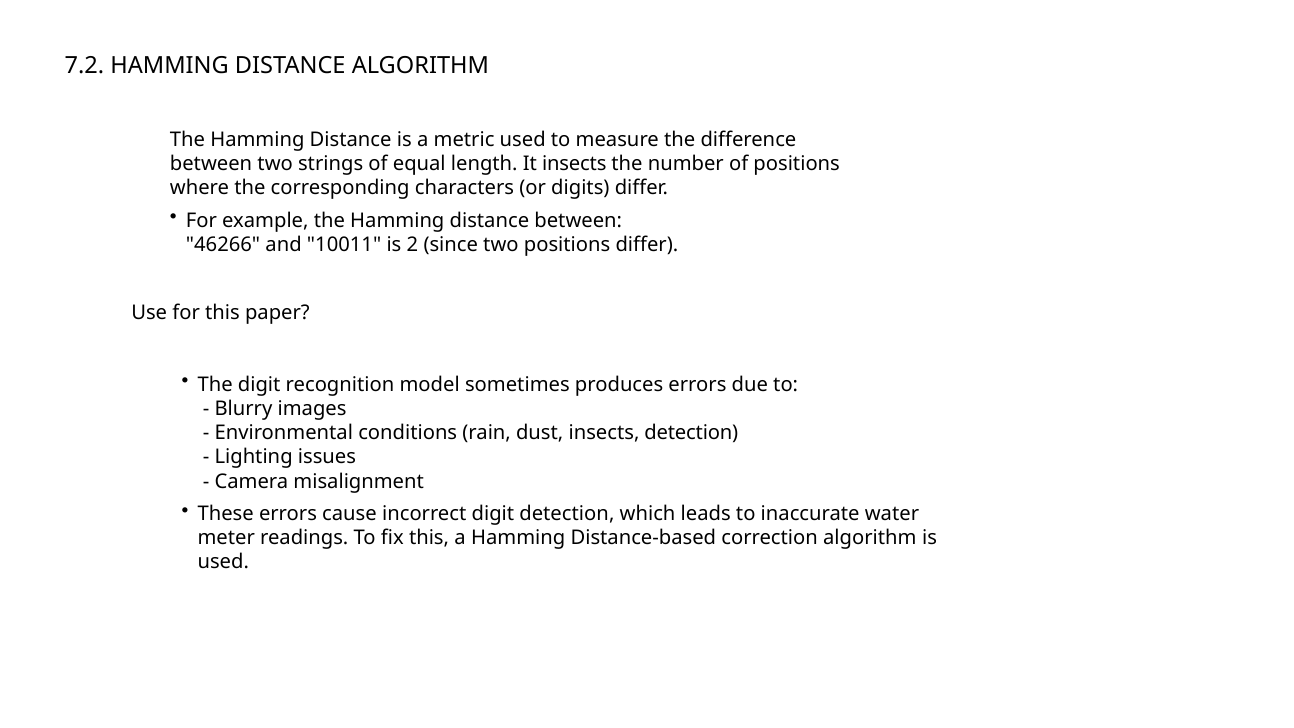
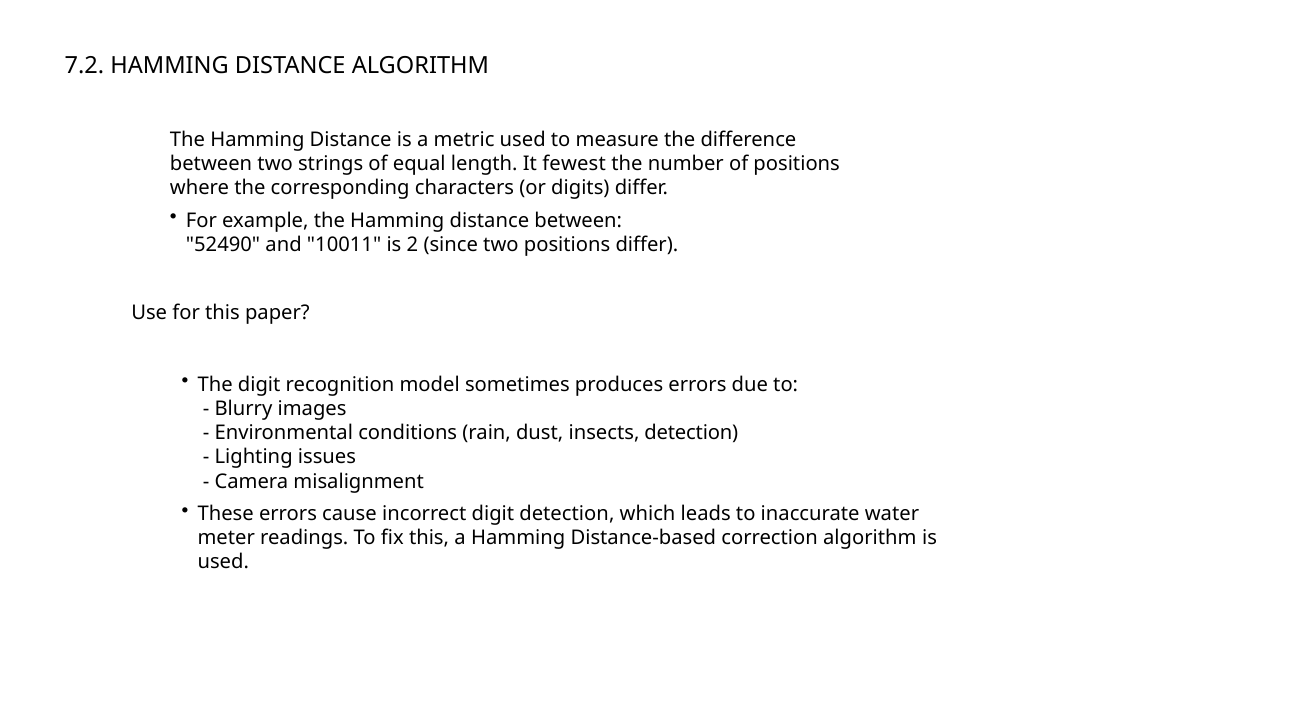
It insects: insects -> fewest (574, 164)
46266: 46266 -> 52490 (223, 245)
